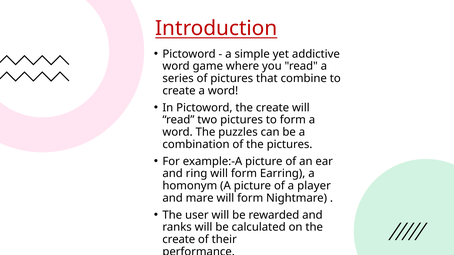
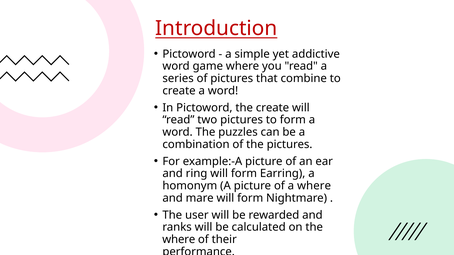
a player: player -> where (314, 186)
create: create -> where (179, 240)
